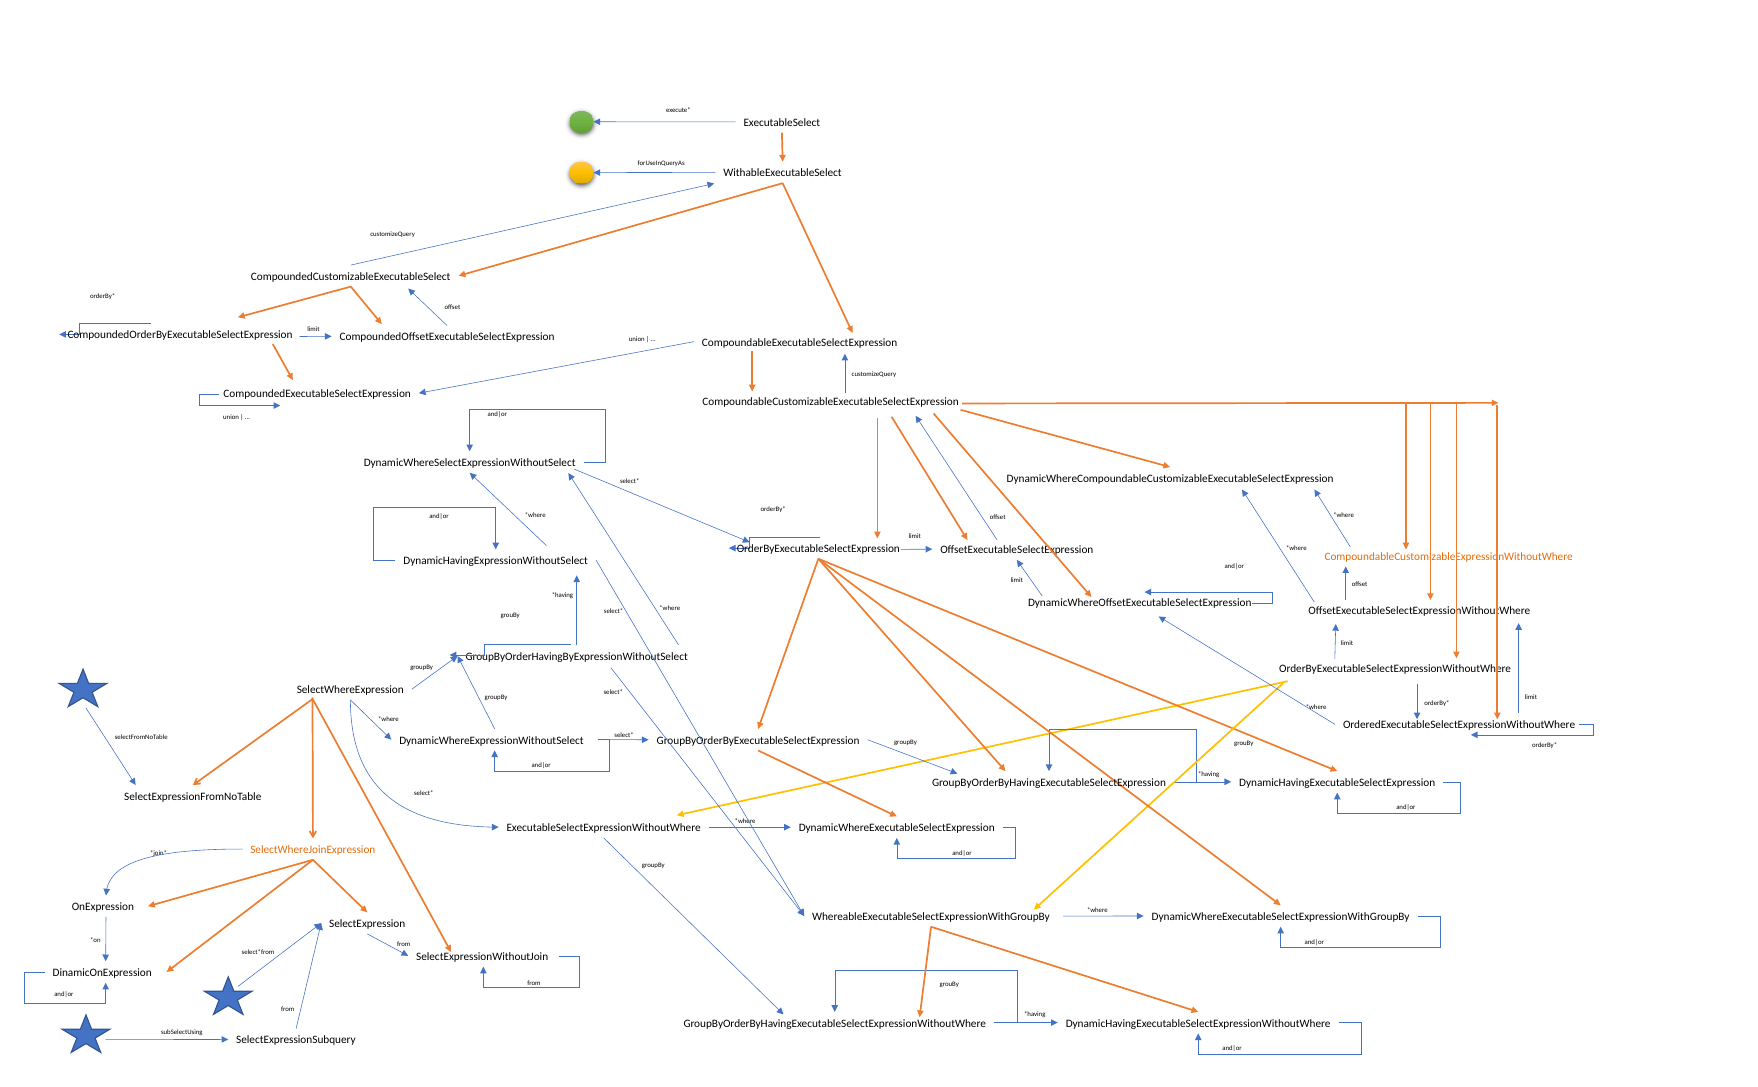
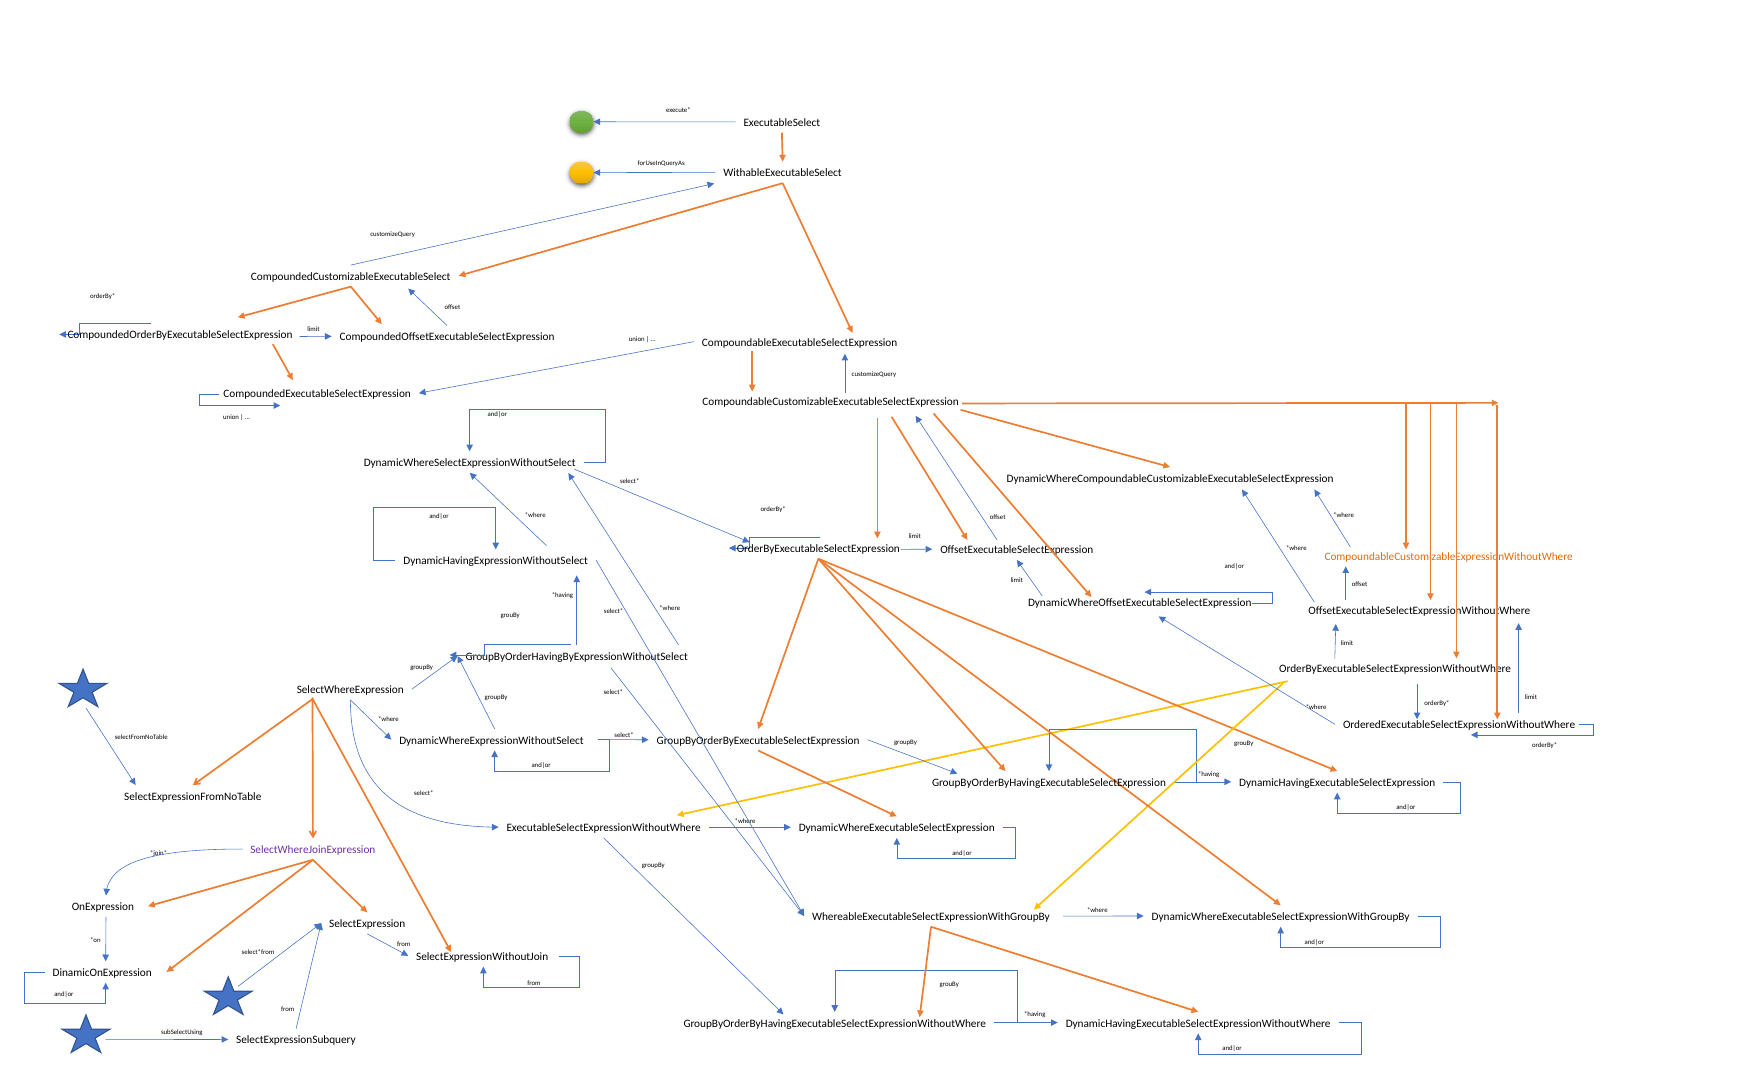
SelectWhereJoinExpression colour: orange -> purple (313, 850)
